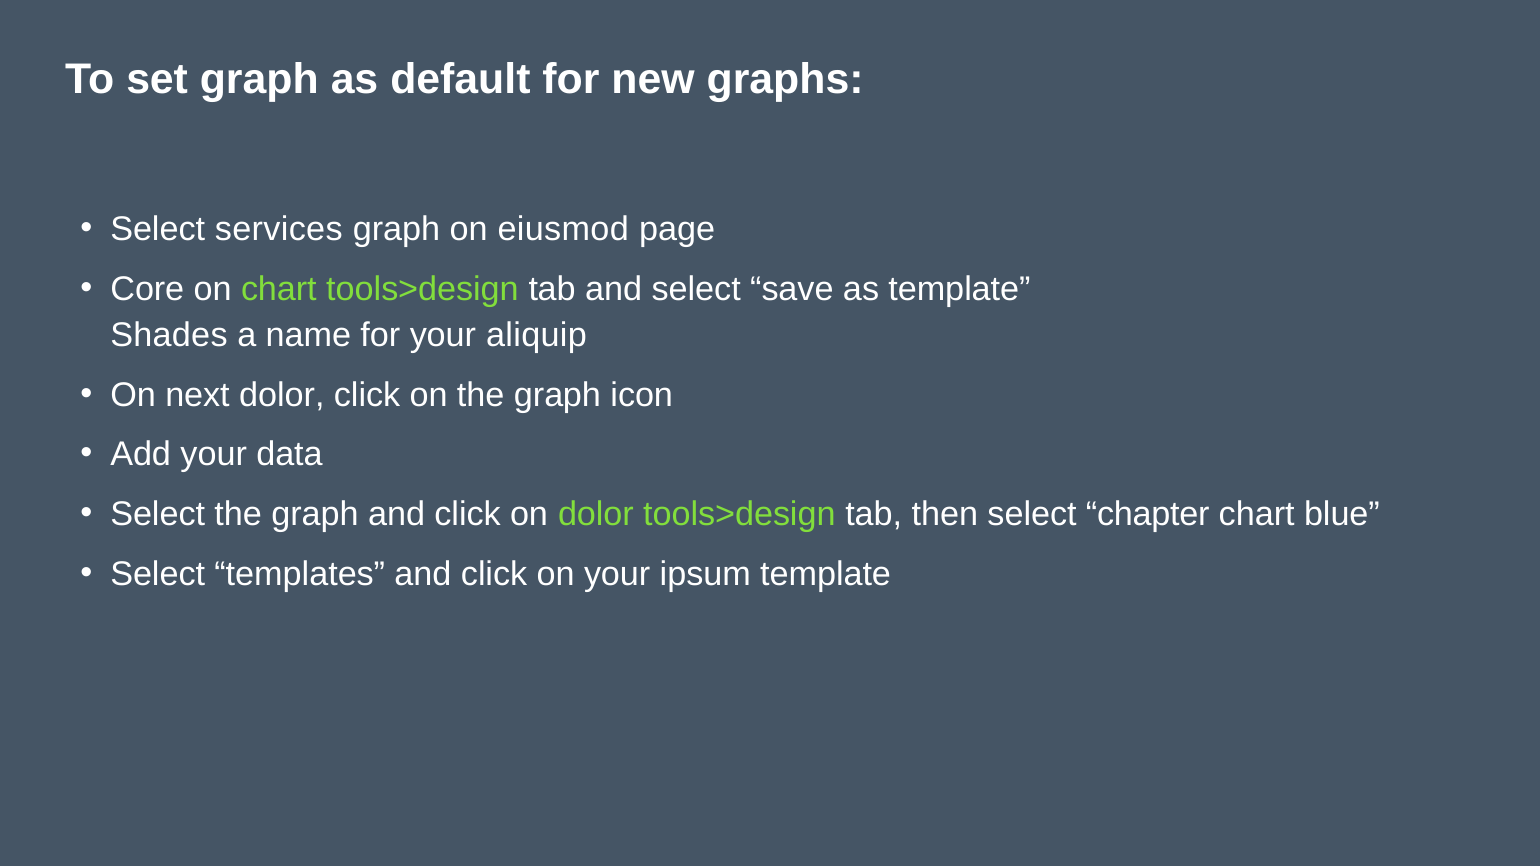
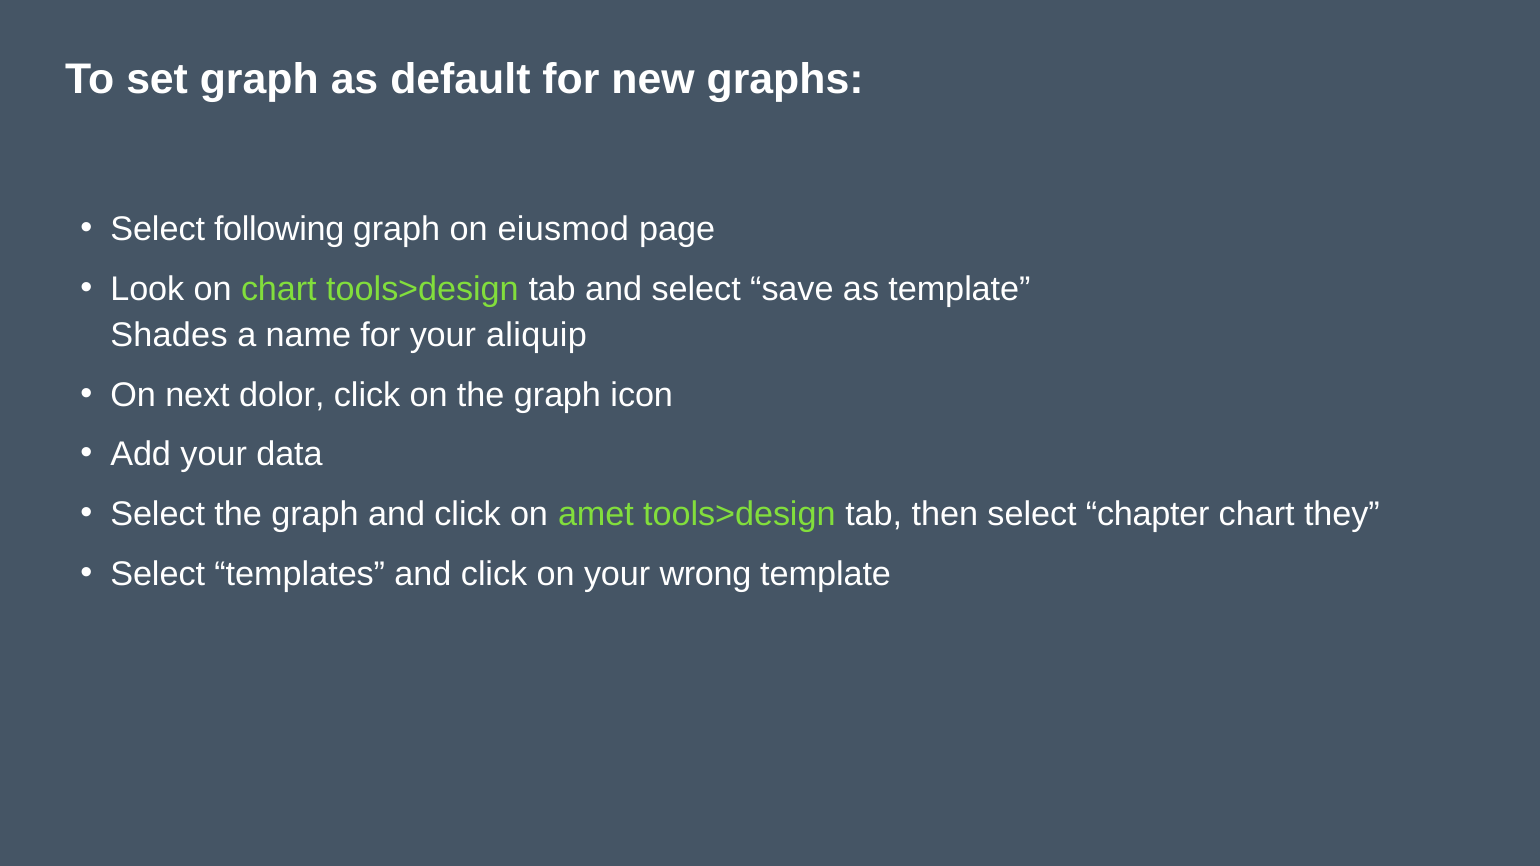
services: services -> following (279, 229)
Core: Core -> Look (147, 289)
on dolor: dolor -> amet (596, 514)
blue: blue -> they (1342, 514)
ipsum: ipsum -> wrong (705, 574)
